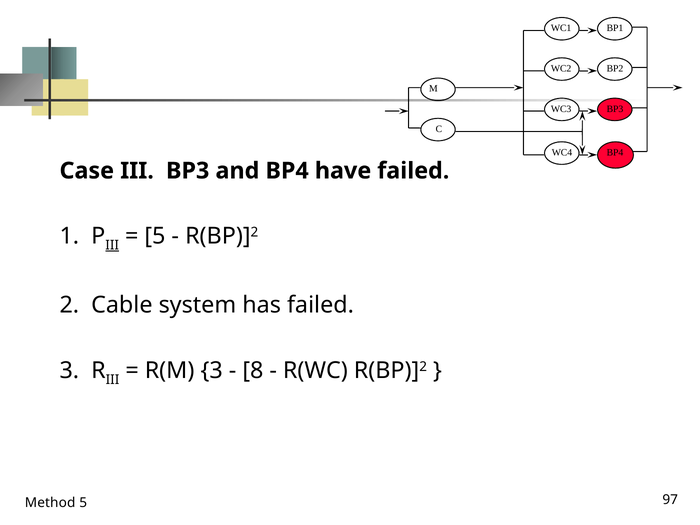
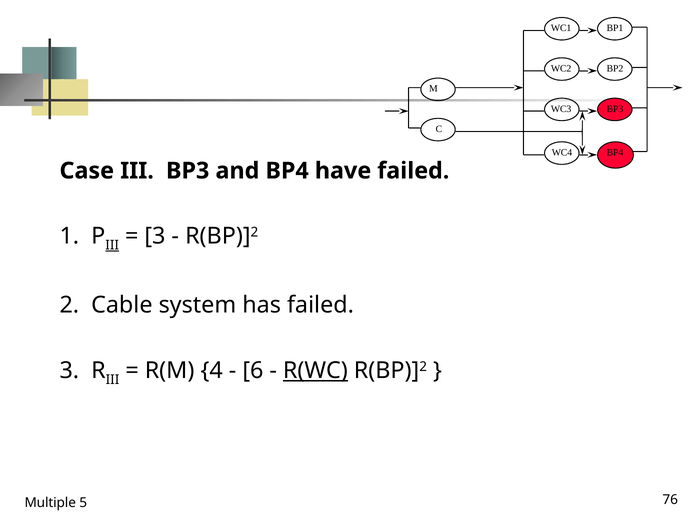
5: 5 -> 3 (155, 236)
R(M 3: 3 -> 4 (212, 371)
8: 8 -> 6 (253, 371)
R(WC underline: none -> present (315, 371)
Method: Method -> Multiple (50, 503)
97: 97 -> 76 (670, 500)
